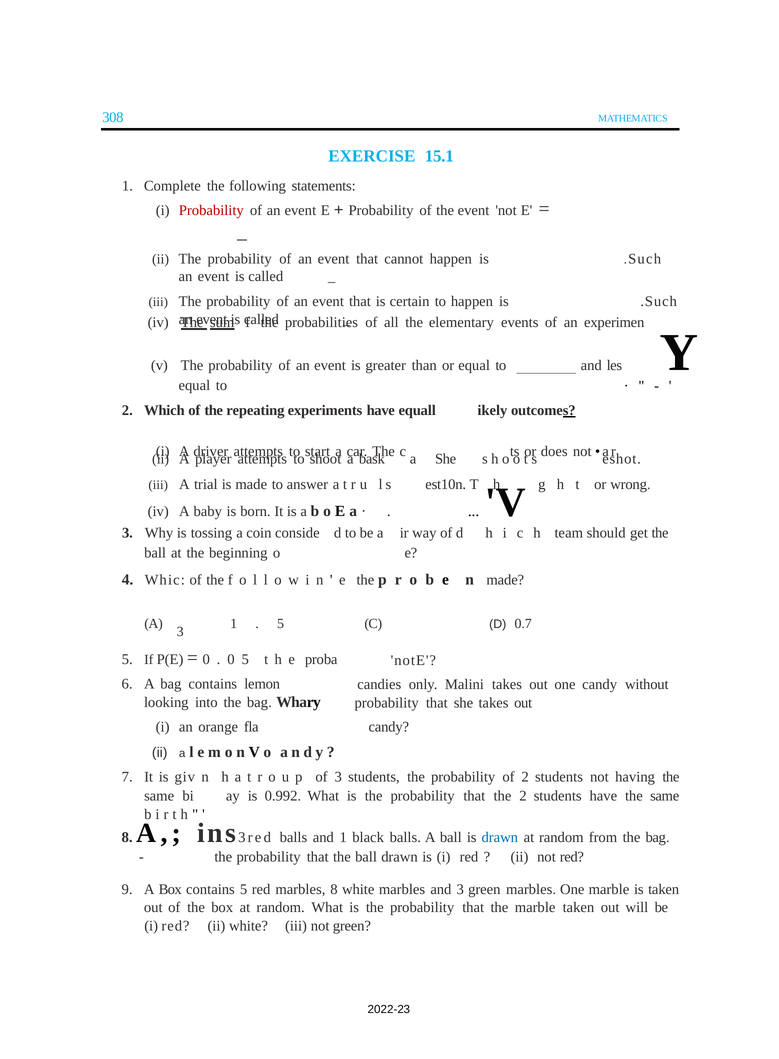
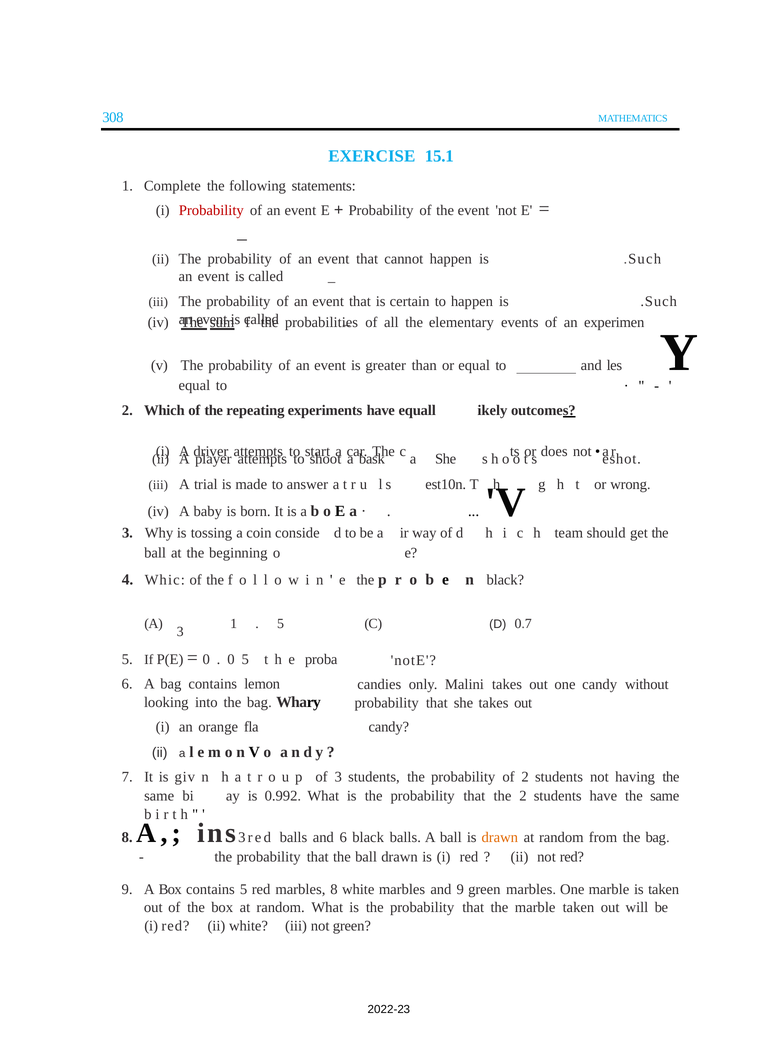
n made: made -> black (505, 580)
and 1: 1 -> 6 (343, 837)
drawn colour: blue -> orange (500, 837)
and 3: 3 -> 9 (460, 889)
